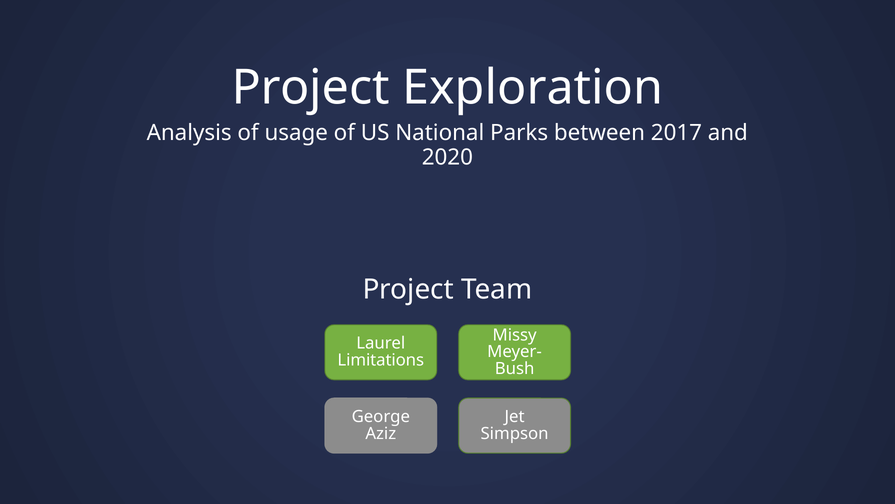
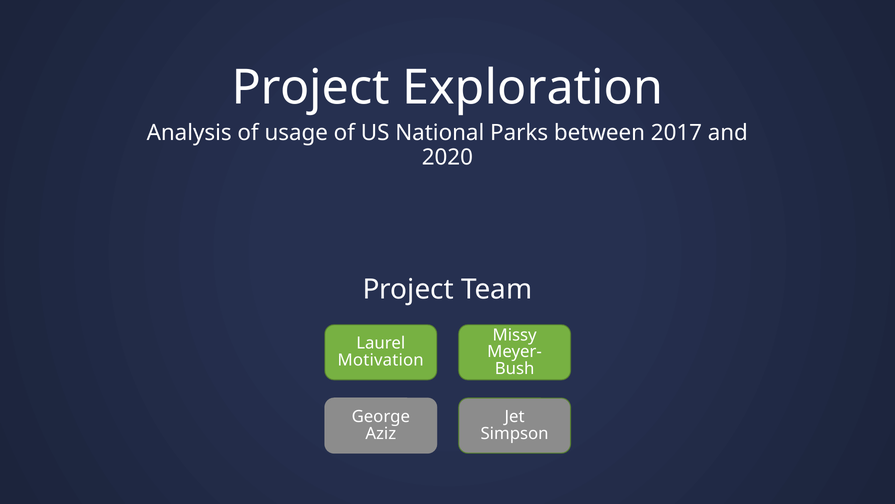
Limitations: Limitations -> Motivation (381, 360)
